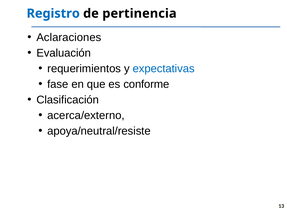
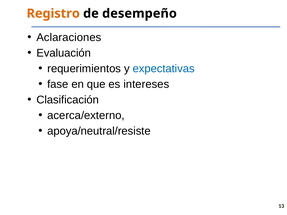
Registro colour: blue -> orange (53, 13)
pertinencia: pertinencia -> desempeño (139, 13)
conforme: conforme -> intereses (146, 84)
